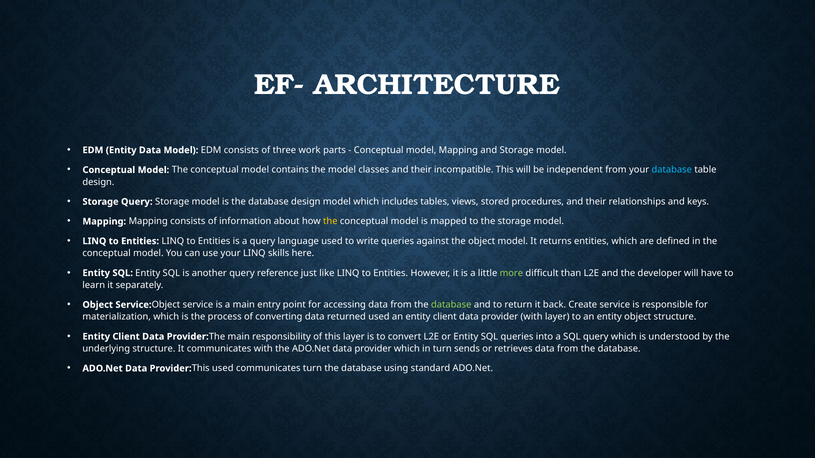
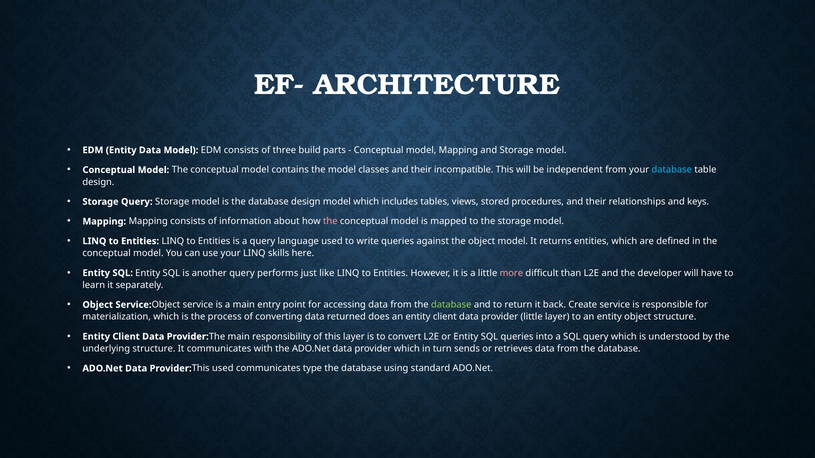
work: work -> build (310, 150)
the colour: yellow -> pink (330, 222)
reference: reference -> performs (278, 273)
more colour: light green -> pink (511, 273)
returned used: used -> does (379, 317)
provider with: with -> little (532, 317)
communicates turn: turn -> type (312, 369)
